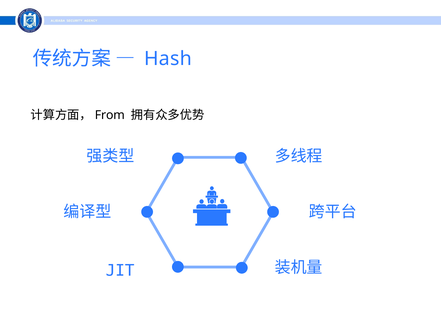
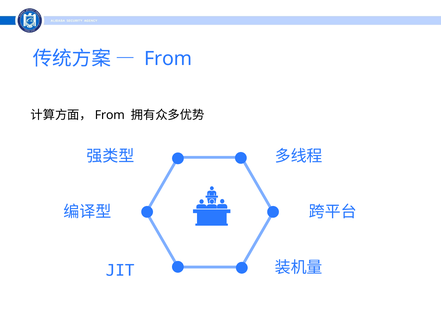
Hash: Hash -> From (168, 59)
